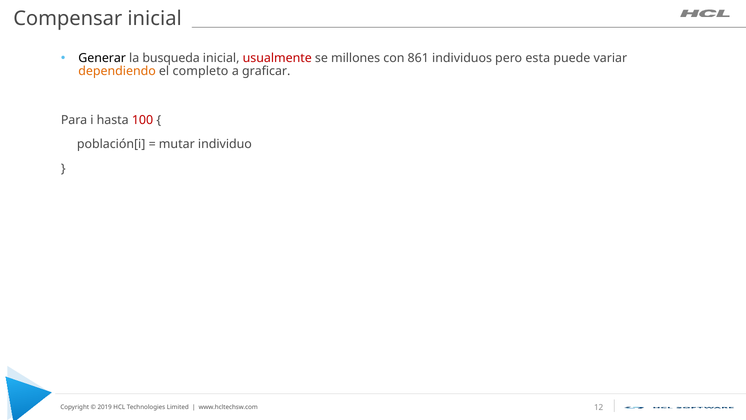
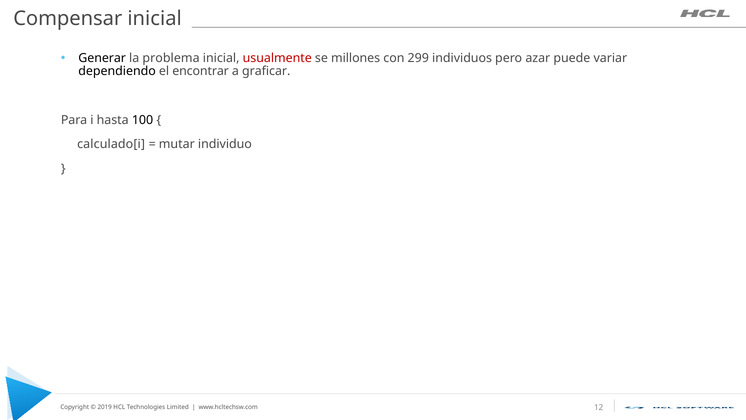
busqueda: busqueda -> problema (171, 58)
861: 861 -> 299 (418, 58)
esta: esta -> azar (538, 58)
dependiendo colour: orange -> black (117, 71)
completo: completo -> encontrar (201, 71)
100 colour: red -> black (143, 120)
población[i: población[i -> calculado[i (111, 144)
